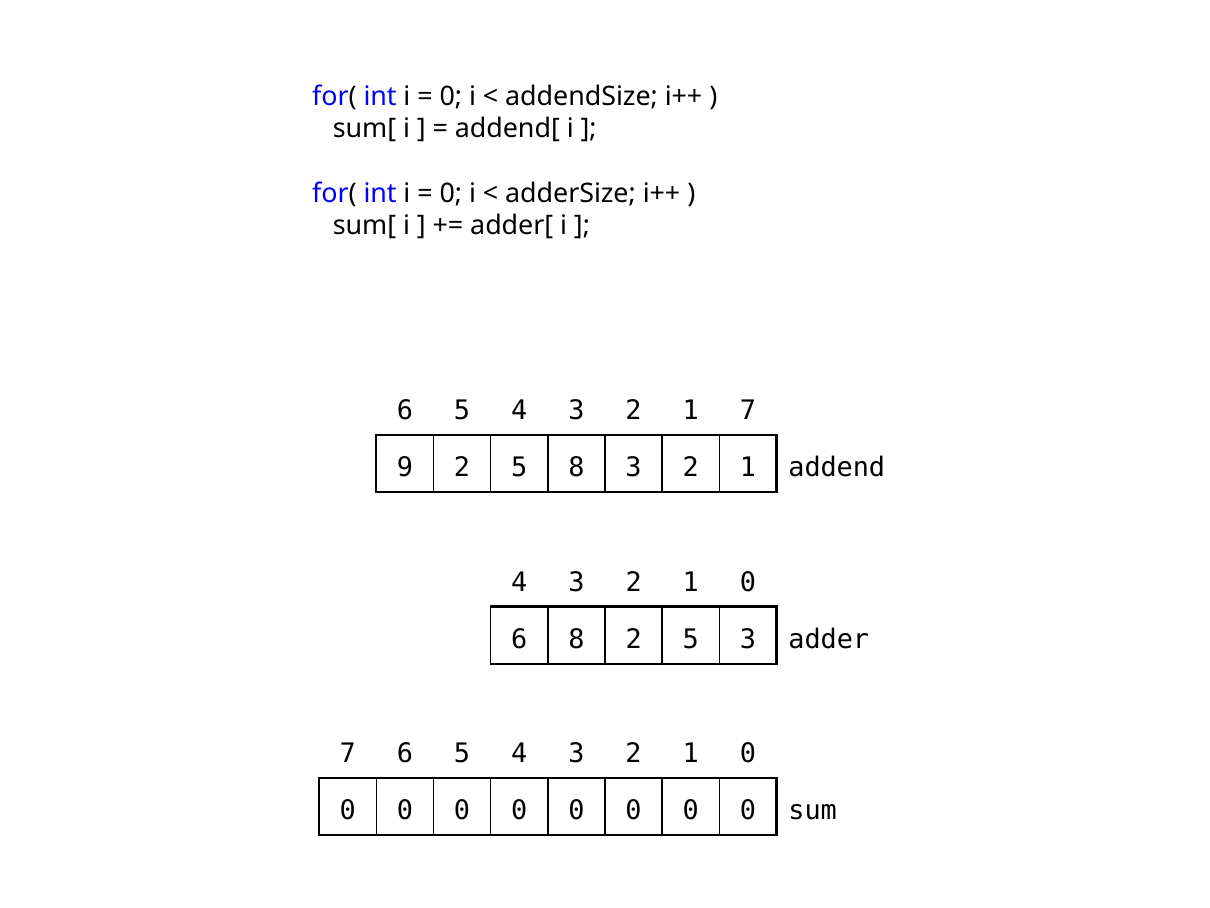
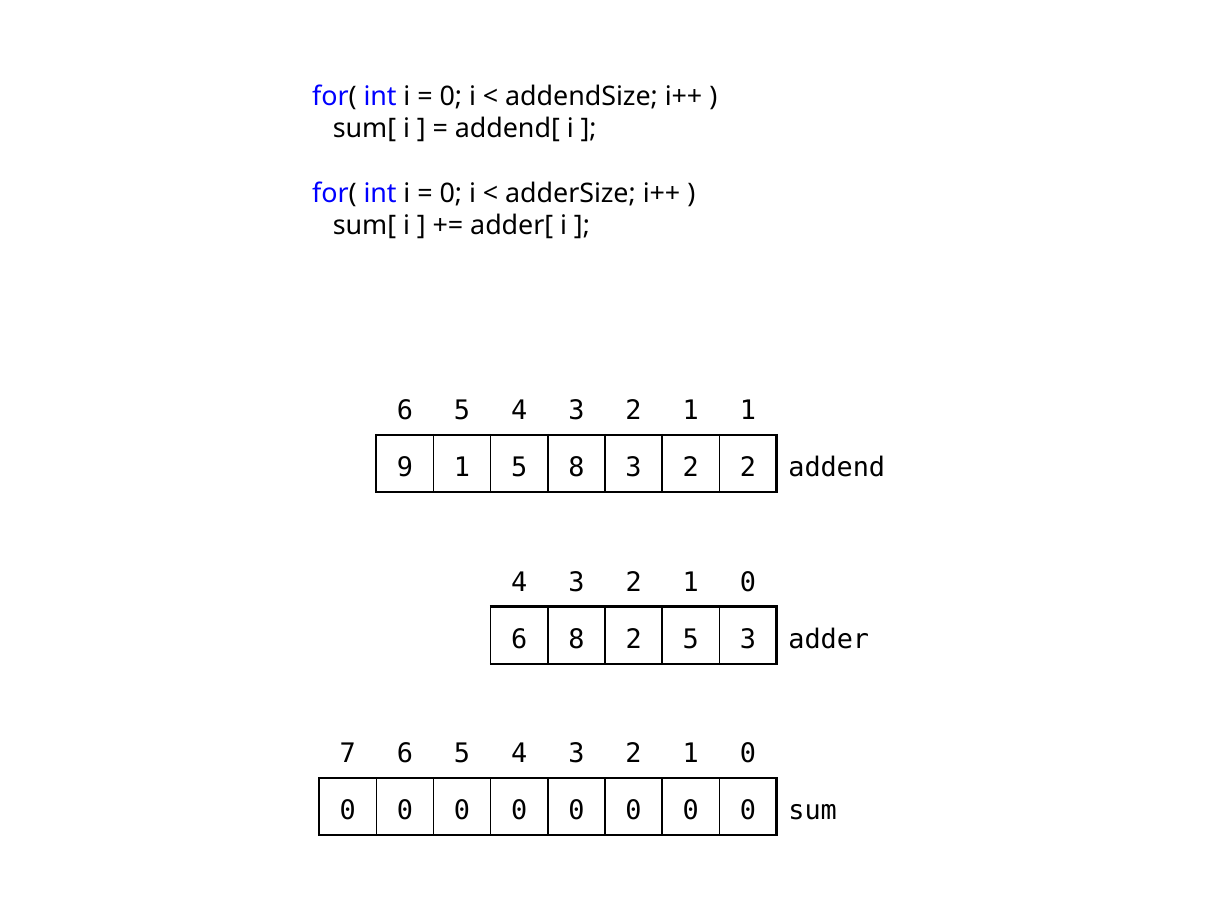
1 7: 7 -> 1 (748, 410)
9 2: 2 -> 1 (462, 468)
8 3 2 1: 1 -> 2 (748, 468)
